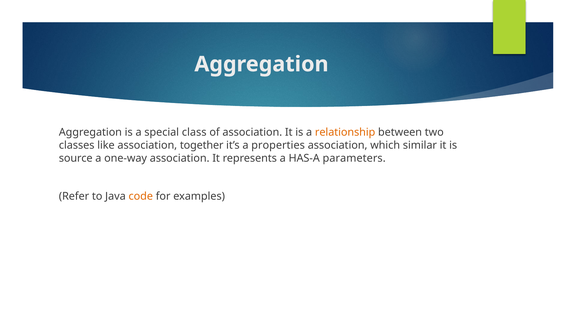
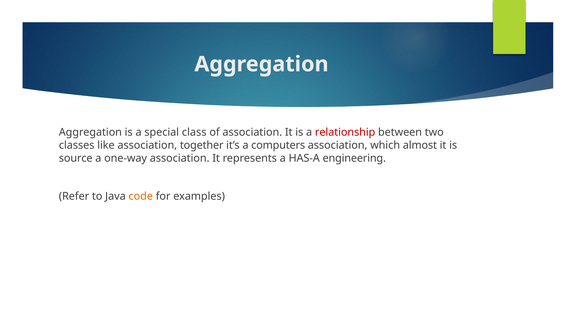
relationship colour: orange -> red (345, 132)
properties: properties -> computers (278, 145)
similar: similar -> almost (420, 145)
parameters: parameters -> engineering (354, 158)
